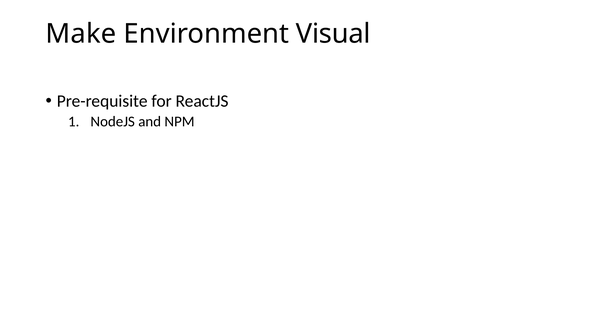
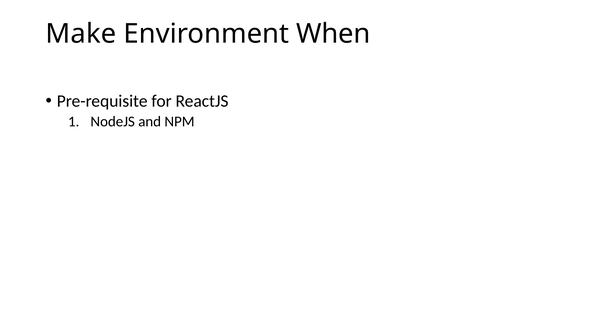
Visual: Visual -> When (333, 34)
